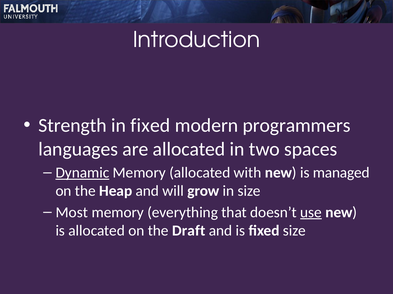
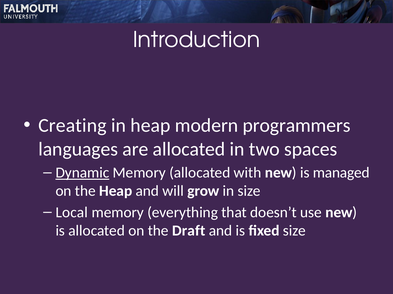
Strength: Strength -> Creating (72, 126)
in fixed: fixed -> heap (150, 126)
Most: Most -> Local (72, 213)
use underline: present -> none (311, 213)
